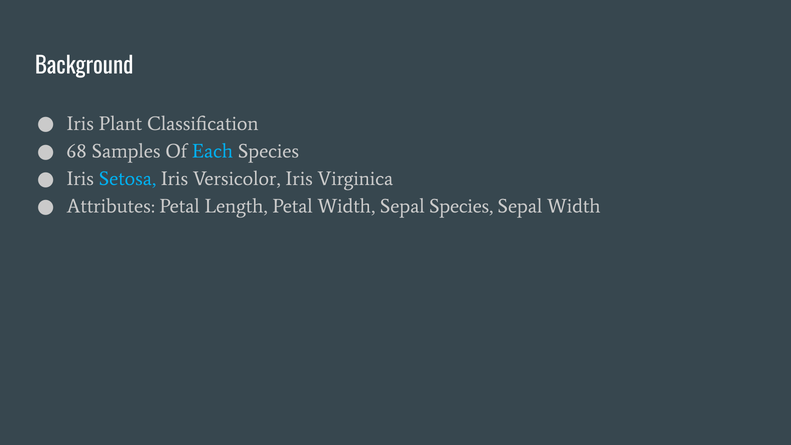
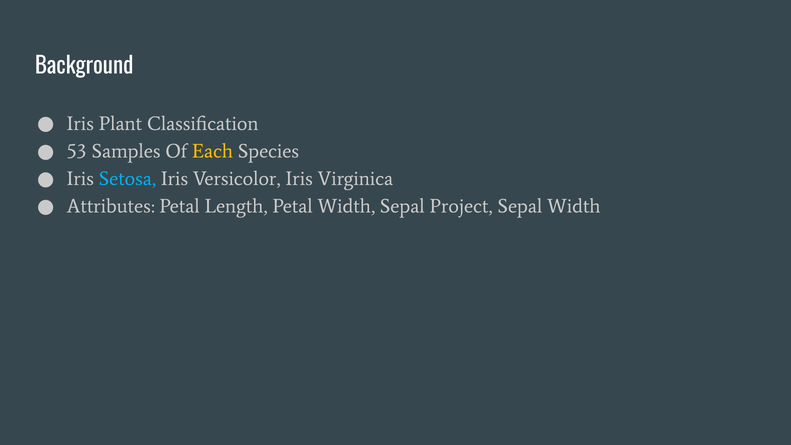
68: 68 -> 53 (77, 151)
Each colour: light blue -> yellow (213, 151)
Sepal Species: Species -> Project (461, 206)
